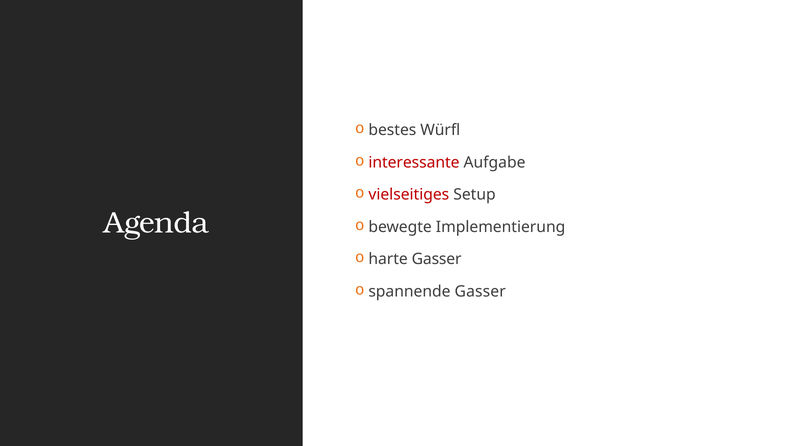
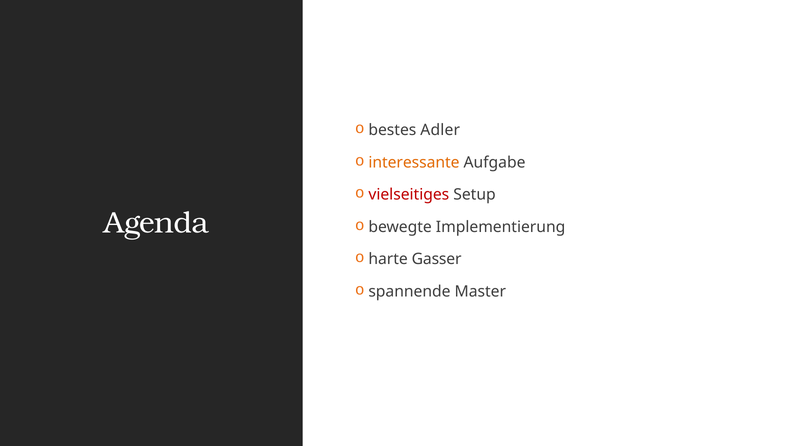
Würfl: Würfl -> Adler (440, 130)
interessante colour: red -> orange (414, 163)
spannende Gasser: Gasser -> Master (480, 292)
